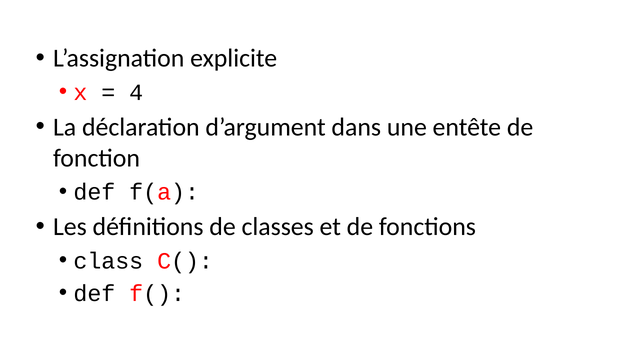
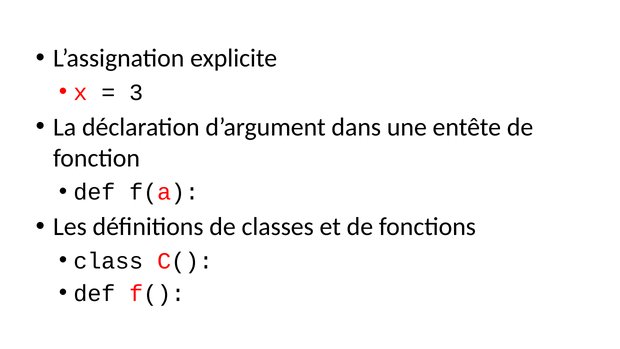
4: 4 -> 3 (136, 92)
